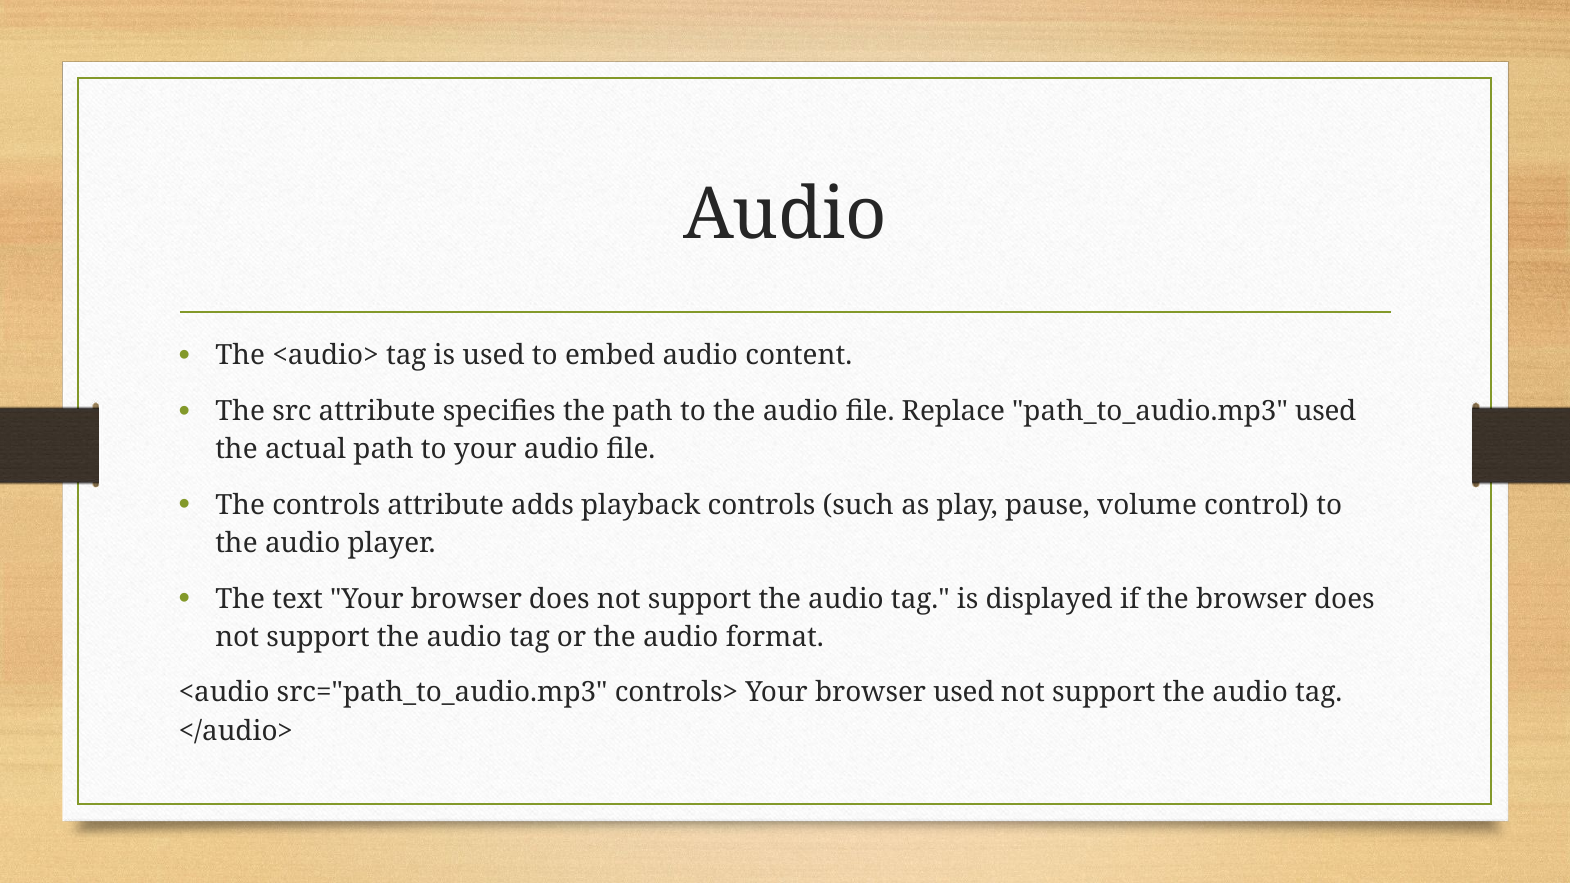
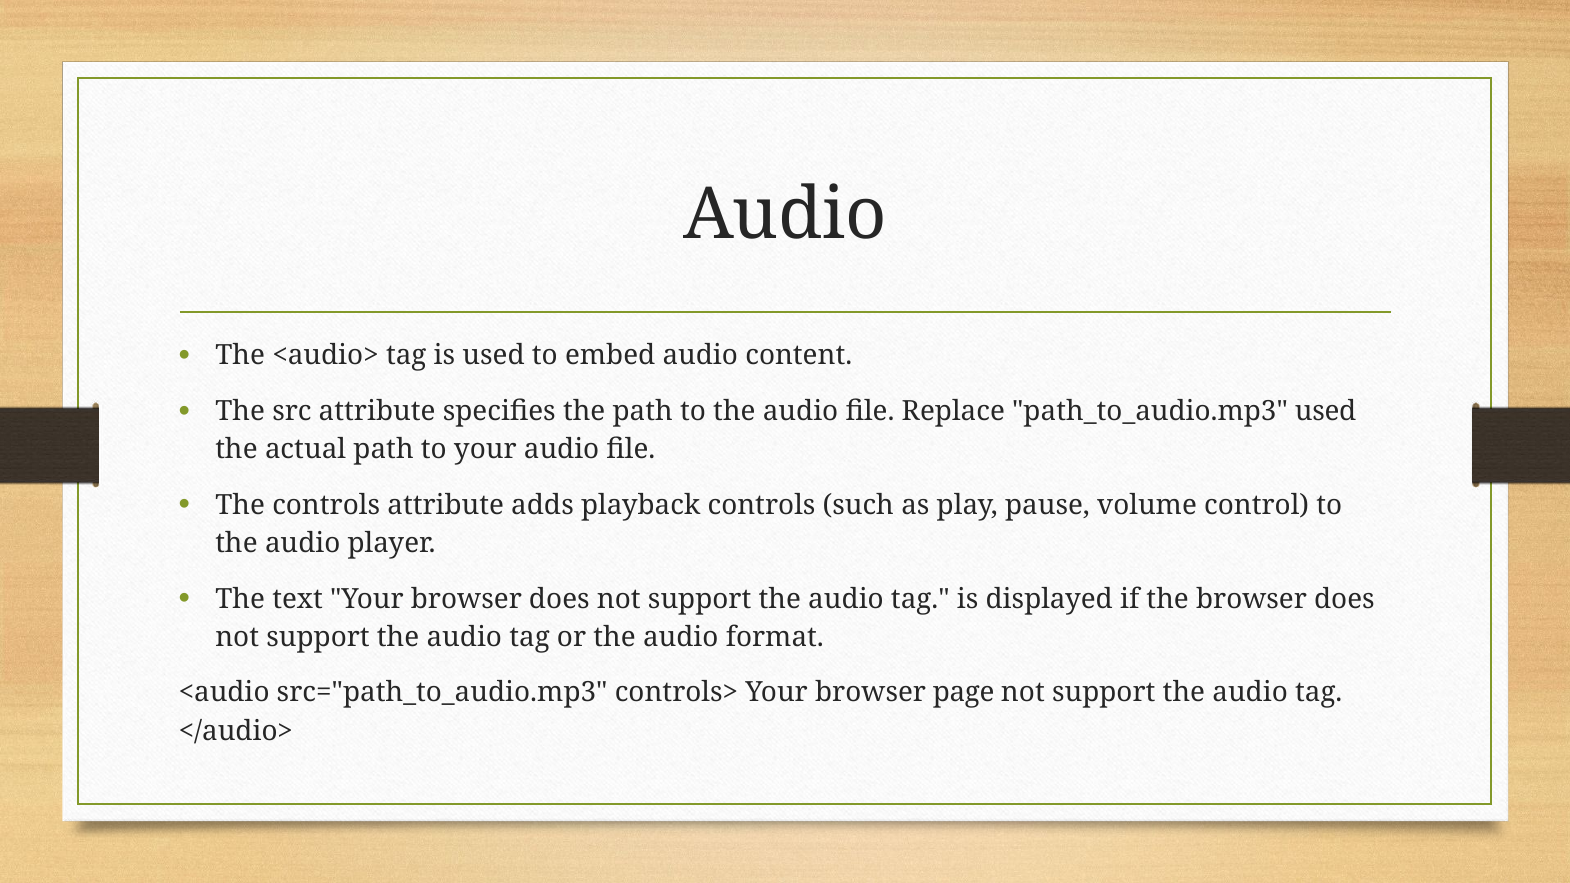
browser used: used -> page (964, 693)
